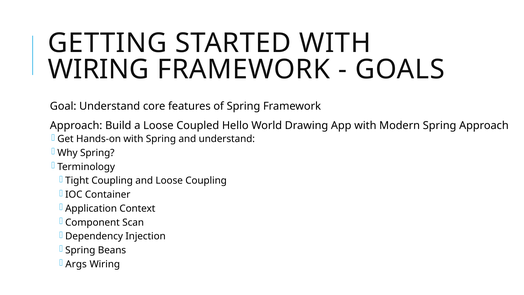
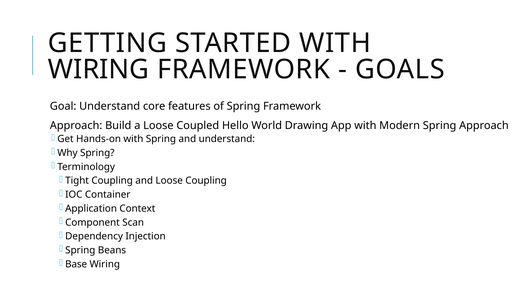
Args: Args -> Base (76, 264)
